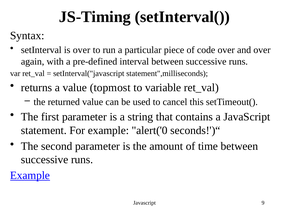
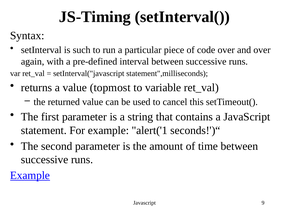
is over: over -> such (82, 50)
alert('0: alert('0 -> alert('1 (150, 130)
